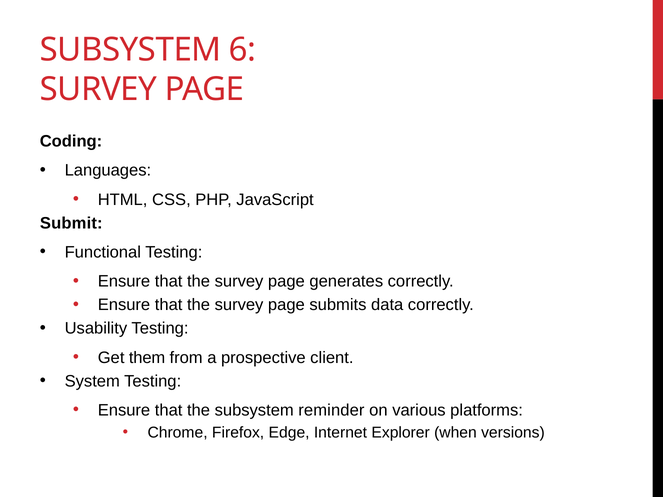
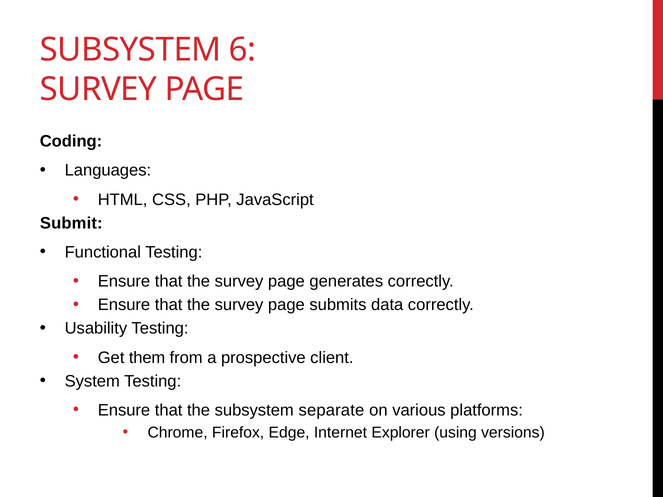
reminder: reminder -> separate (331, 410)
when: when -> using (455, 433)
